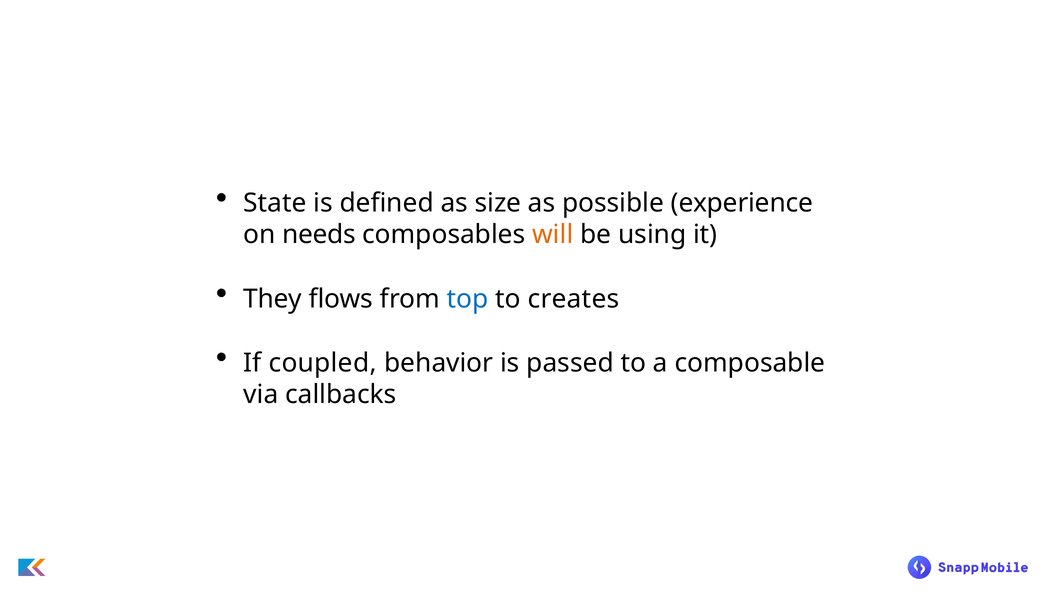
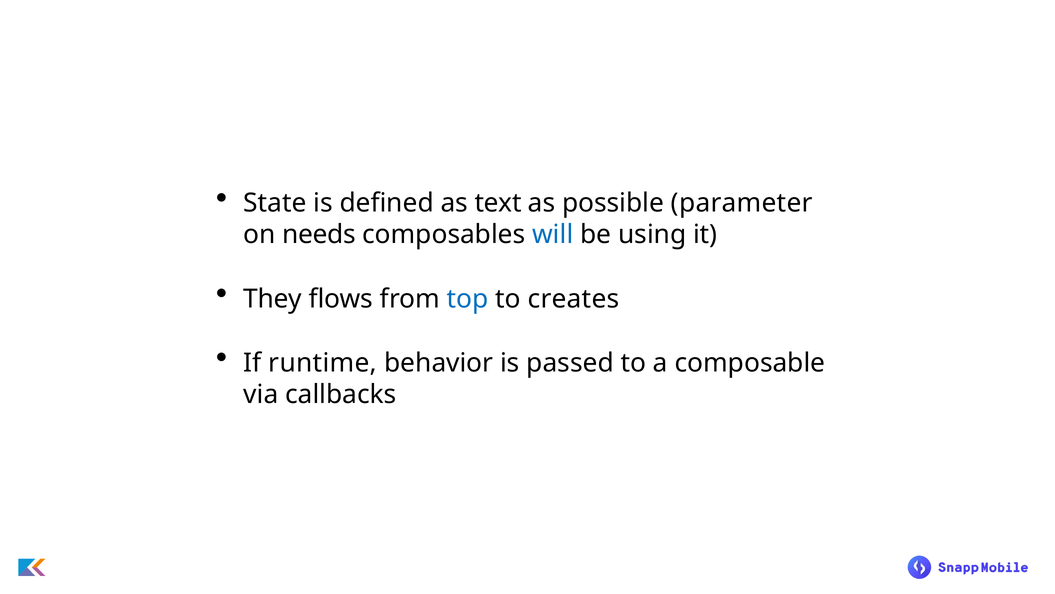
size: size -> text (498, 203)
experience: experience -> parameter (742, 203)
will colour: orange -> blue (553, 234)
coupled: coupled -> runtime (323, 363)
